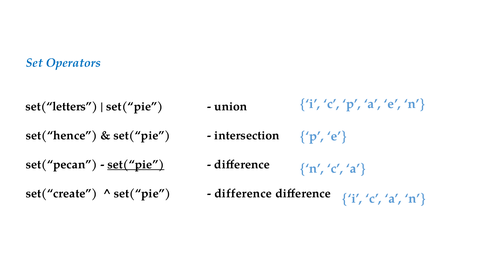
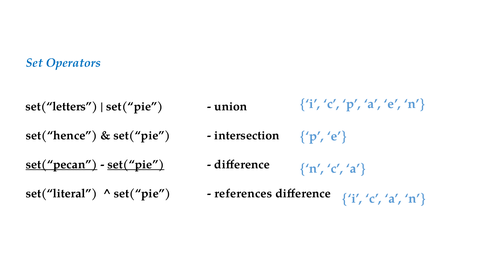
set(“pecan underline: none -> present (62, 165)
set(“create: set(“create -> set(“literal (62, 194)
difference: difference -> references (243, 194)
